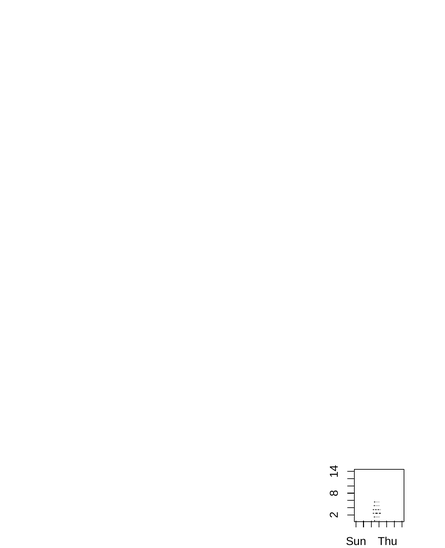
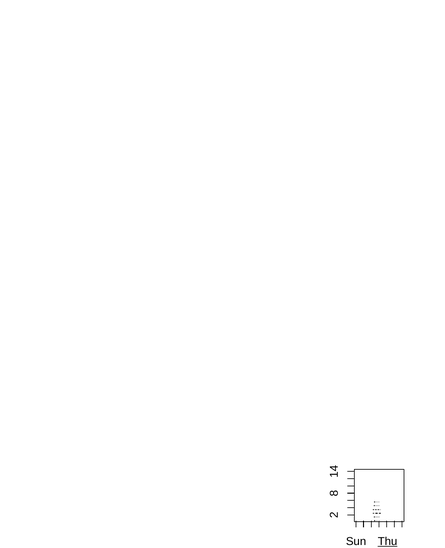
Thu underline: none -> present (388, 541)
